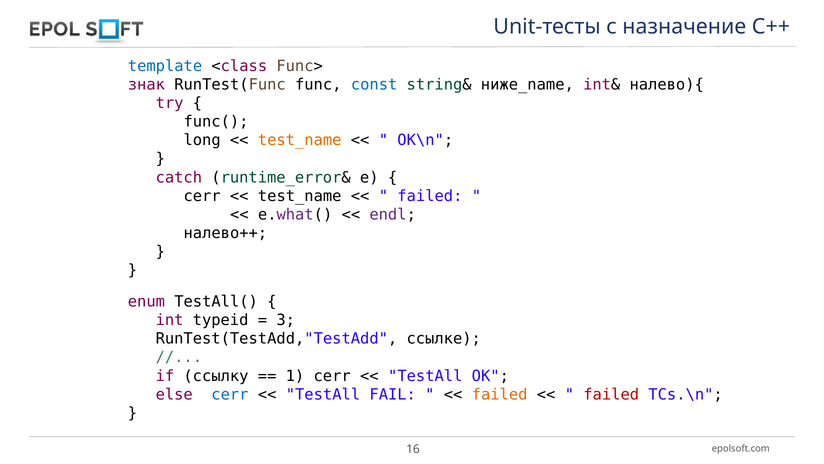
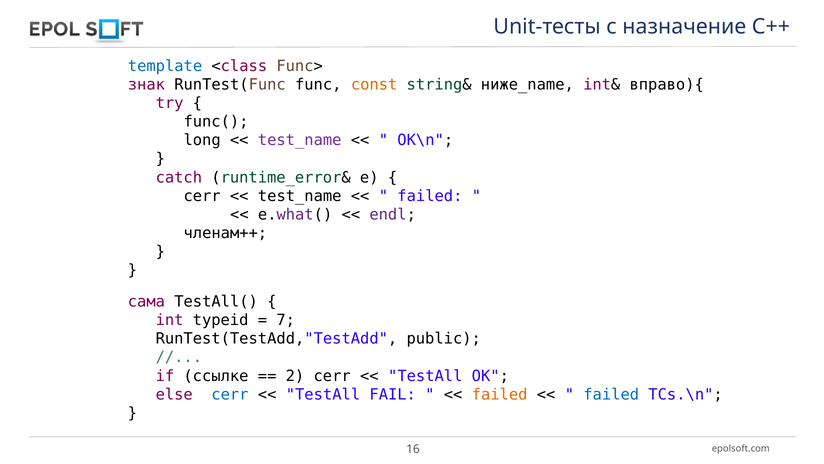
const colour: blue -> orange (374, 85)
налево){: налево){ -> вправо){ (667, 85)
test_name colour: orange -> purple (300, 140)
налево++: налево++ -> членам++ (225, 233)
enum: enum -> сама (146, 301)
3: 3 -> 7 (286, 320)
ссылке: ссылке -> public (444, 338)
ссылку: ссылку -> ссылке (216, 376)
1: 1 -> 2 (295, 376)
failed colour: red -> blue (611, 394)
